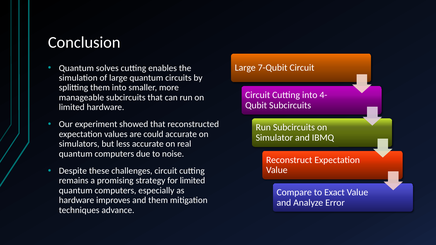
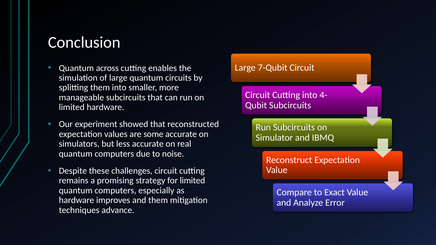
solves: solves -> across (107, 68)
could: could -> some (153, 134)
